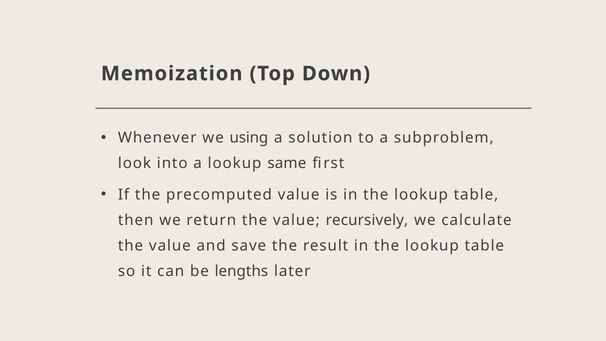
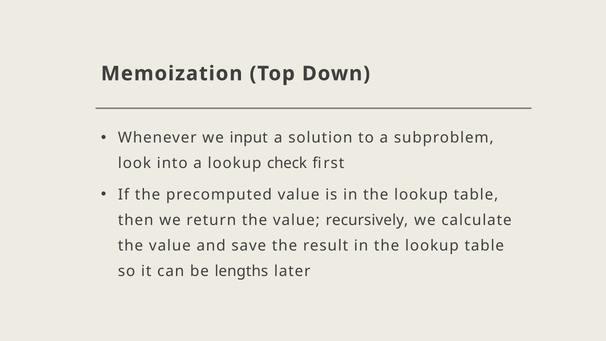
using: using -> input (249, 138)
same: same -> check (287, 163)
